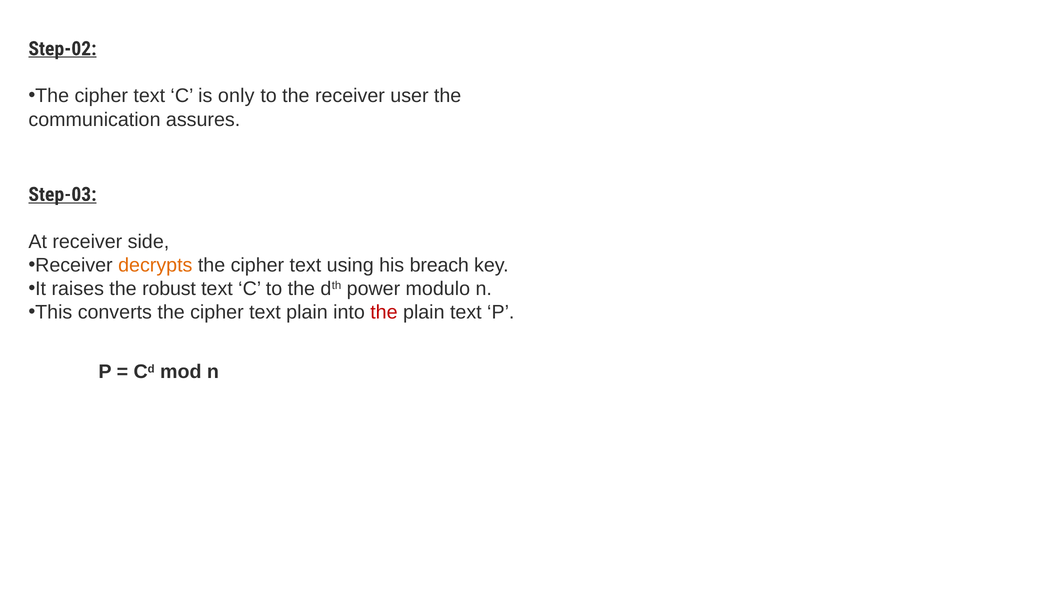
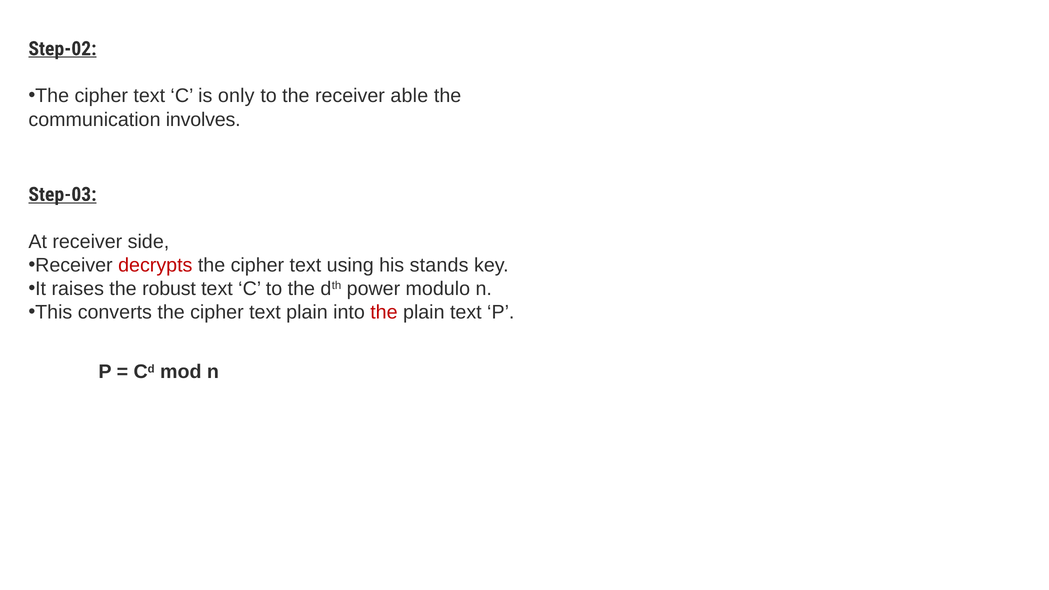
user: user -> able (409, 96)
assures: assures -> involves (203, 120)
decrypts colour: orange -> red (155, 265)
breach: breach -> stands (439, 265)
